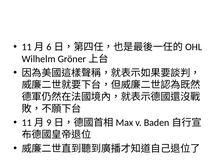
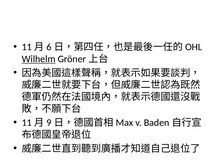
Wilhelm underline: none -> present (39, 59)
